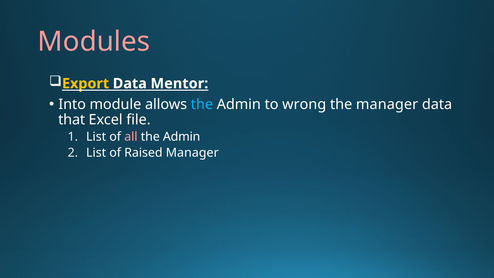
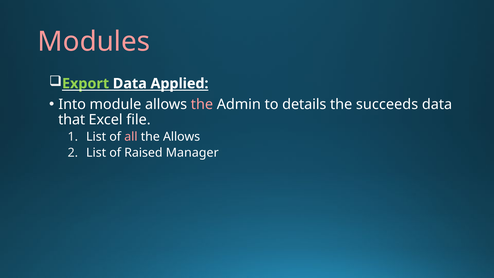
Export colour: yellow -> light green (86, 84)
Mentor: Mentor -> Applied (180, 84)
the colour: light blue -> pink (202, 104)
wrong: wrong -> details (304, 104)
the manager: manager -> succeeds (387, 104)
Admin: Admin -> Allows (182, 137)
